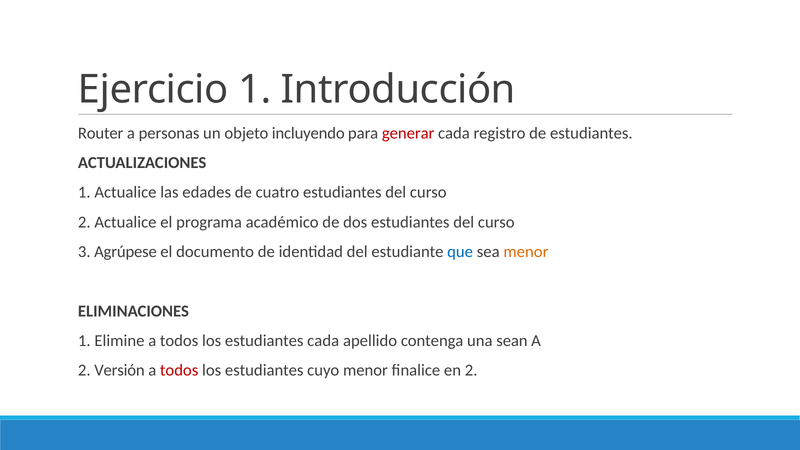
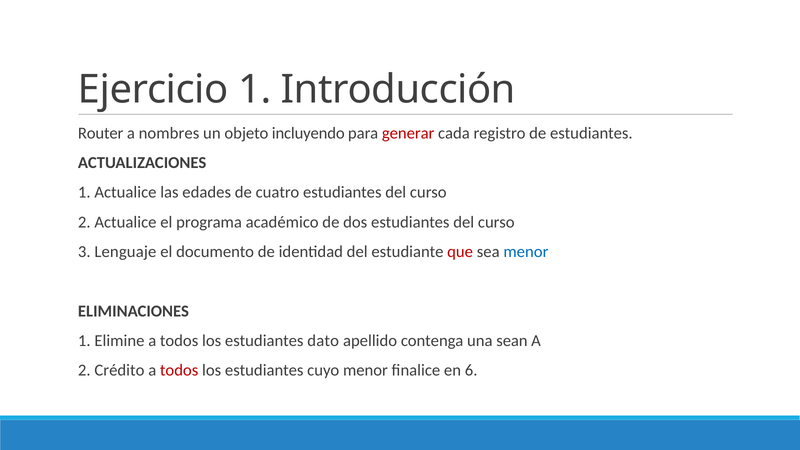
personas: personas -> nombres (169, 133)
Agrúpese: Agrúpese -> Lenguaje (125, 252)
que colour: blue -> red (460, 252)
menor colour: orange -> blue (526, 252)
estudiantes cada: cada -> dato (323, 341)
Versión: Versión -> Crédito (119, 370)
en 2: 2 -> 6 (471, 370)
